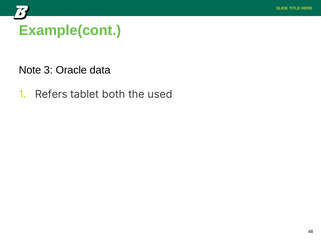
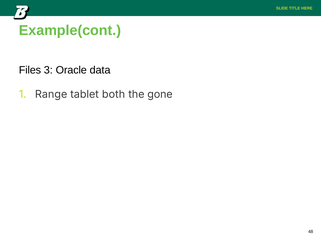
Note: Note -> Files (30, 70)
Refers: Refers -> Range (51, 94)
used: used -> gone (160, 94)
